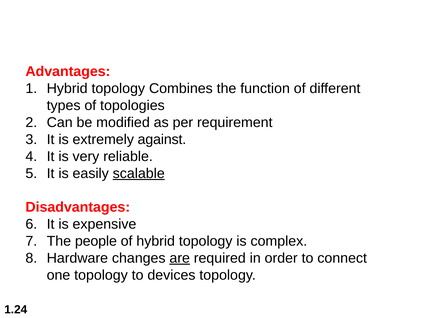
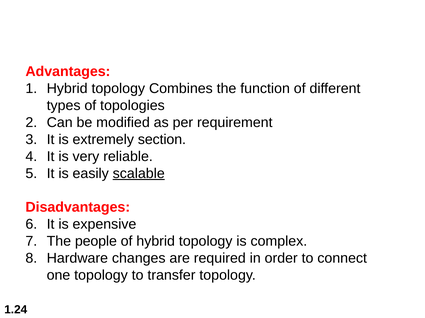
against: against -> section (162, 140)
are underline: present -> none (180, 259)
devices: devices -> transfer (171, 276)
